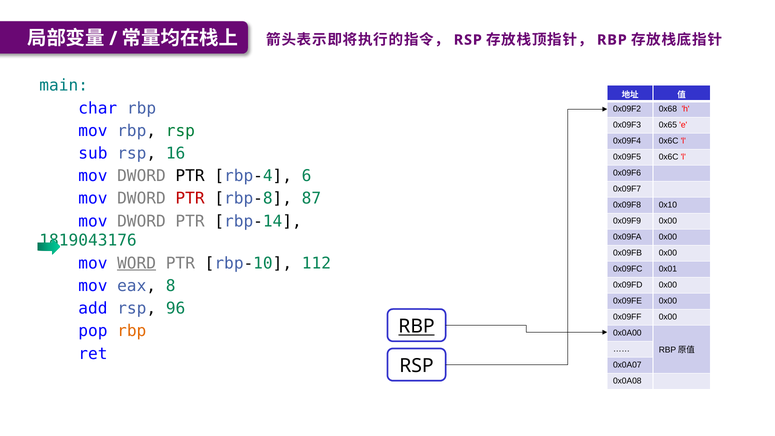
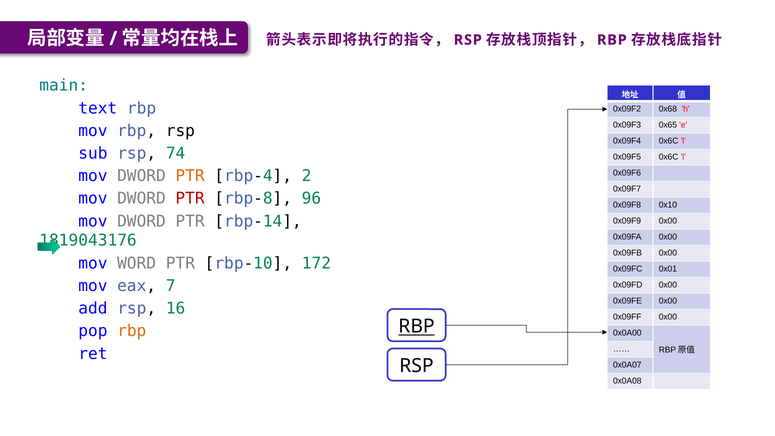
char: char -> text (98, 108)
rsp colour: green -> black (180, 131)
16: 16 -> 74 (176, 153)
PTR colour: black -> orange (190, 176)
6: 6 -> 2 (307, 176)
87: 87 -> 96 (311, 199)
WORD underline: present -> none (137, 263)
112: 112 -> 172 (316, 263)
8: 8 -> 7 (171, 286)
96: 96 -> 16 (176, 308)
